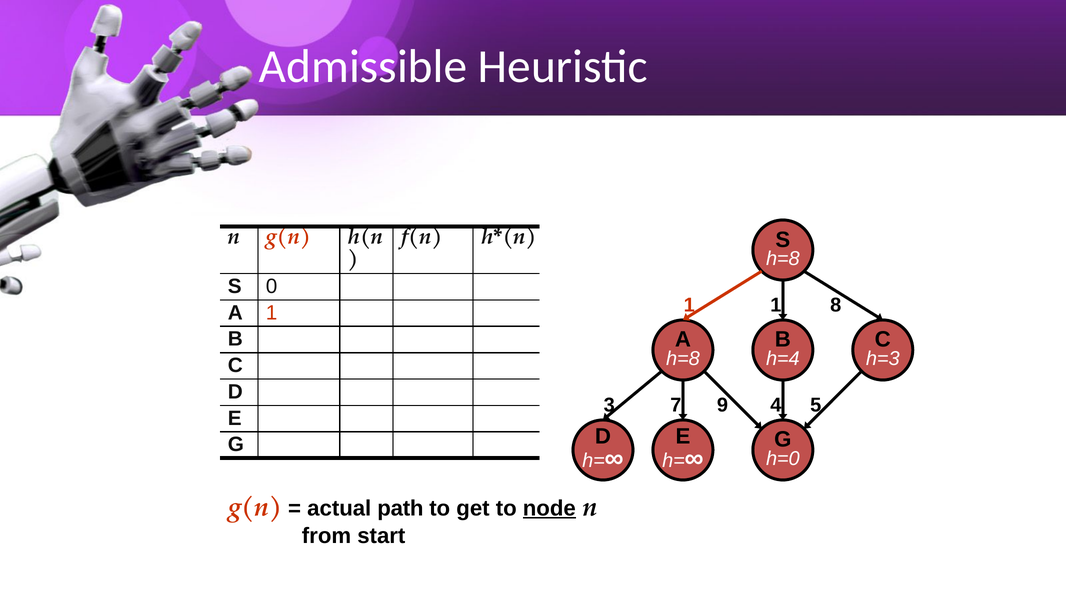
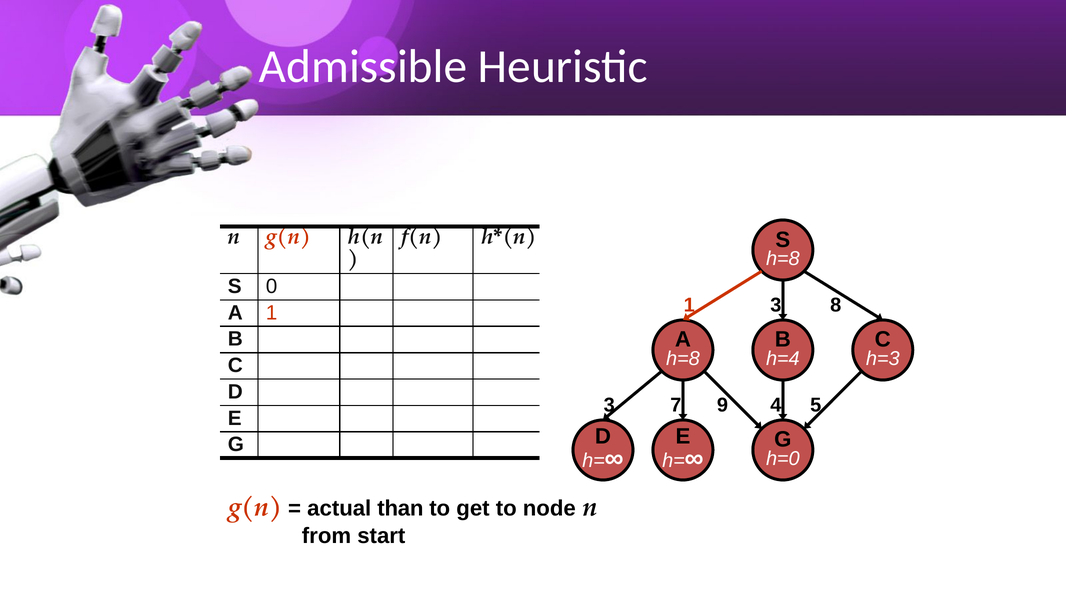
1 1: 1 -> 3 (776, 305)
path: path -> than (400, 508)
node underline: present -> none (549, 508)
